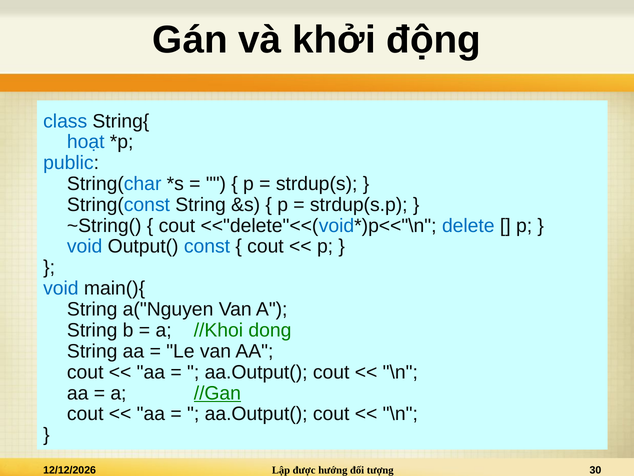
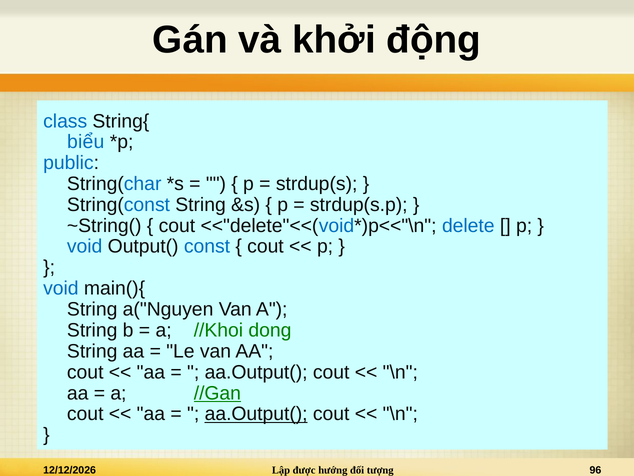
hoạt: hoạt -> biểu (86, 142)
aa.Output( underline: none -> present (256, 414)
30: 30 -> 96 (595, 470)
